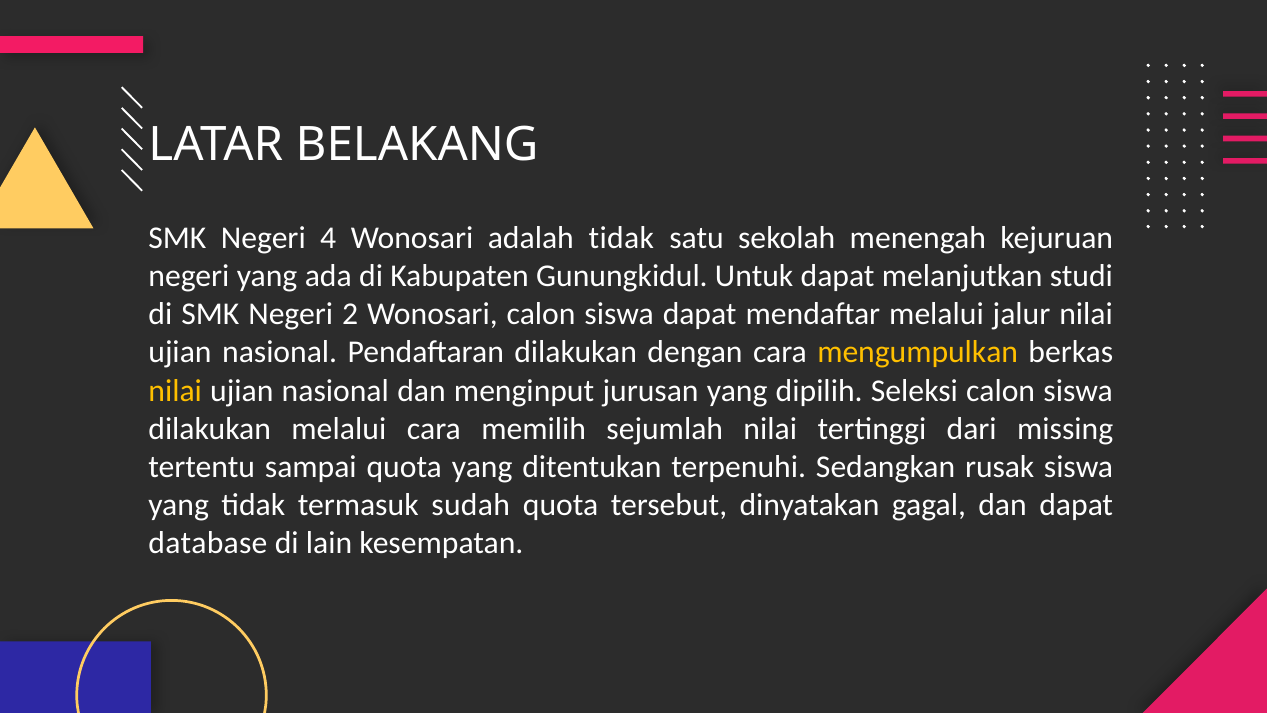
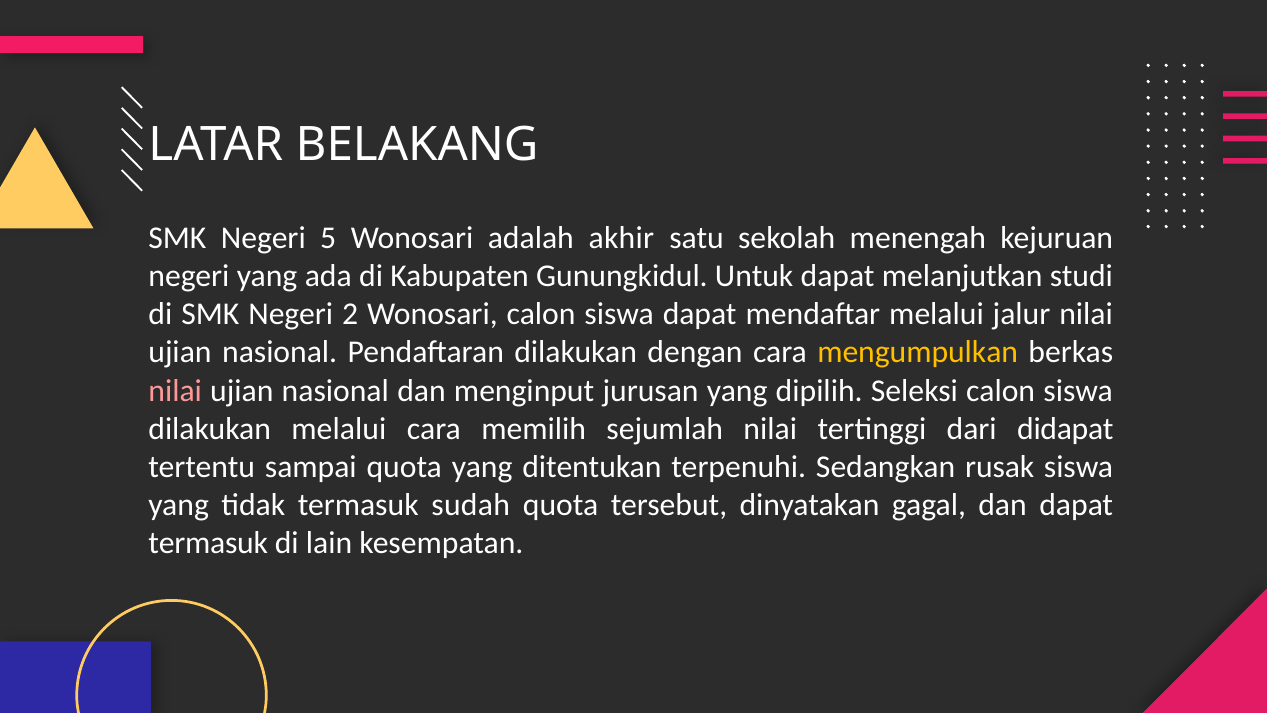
4: 4 -> 5 (328, 238)
adalah tidak: tidak -> akhir (621, 238)
nilai colour: yellow -> pink (175, 390)
missing: missing -> didapat (1065, 428)
database: database -> termasuk (208, 542)
